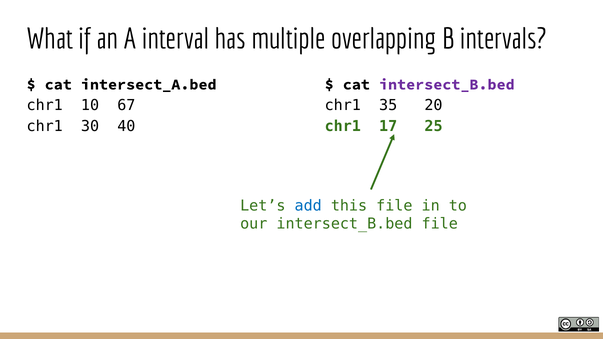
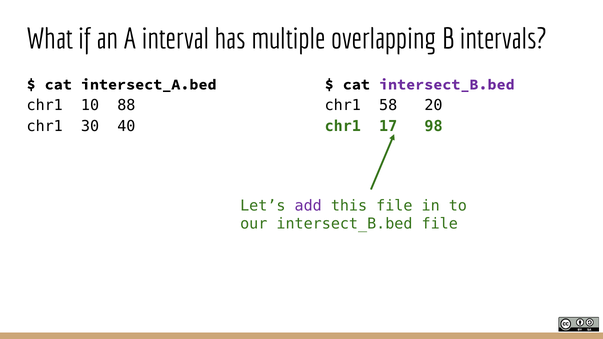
67: 67 -> 88 (126, 105)
35: 35 -> 58 (388, 105)
25: 25 -> 98 (434, 126)
add colour: blue -> purple (308, 206)
